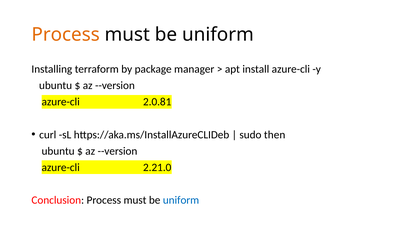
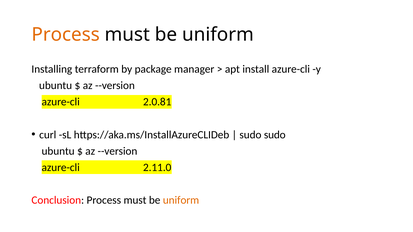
sudo then: then -> sudo (275, 135)
2.21.0: 2.21.0 -> 2.11.0 (157, 168)
uniform colour: blue -> orange (181, 200)
